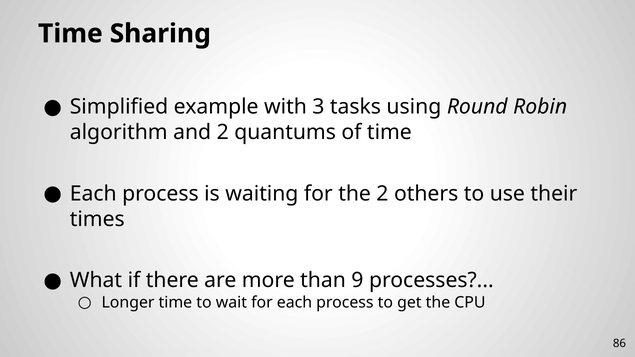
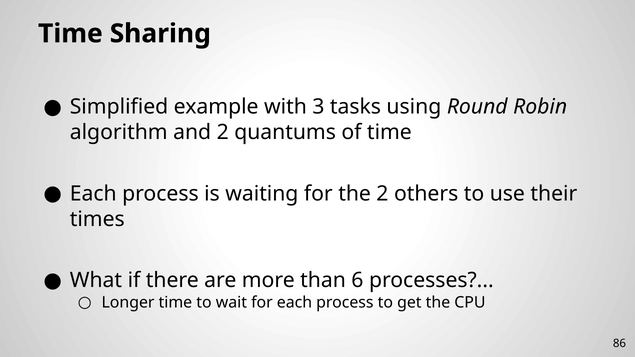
9: 9 -> 6 (357, 281)
